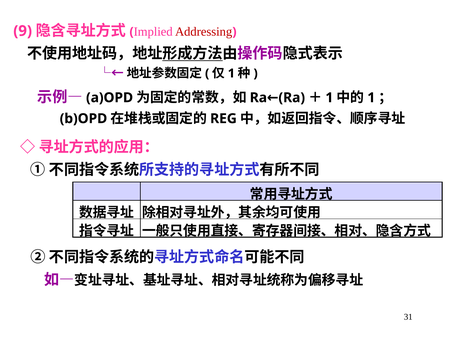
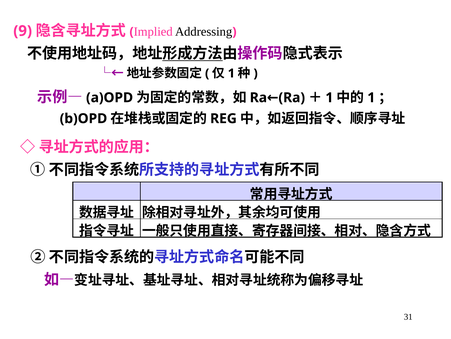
Addressing colour: red -> black (204, 32)
